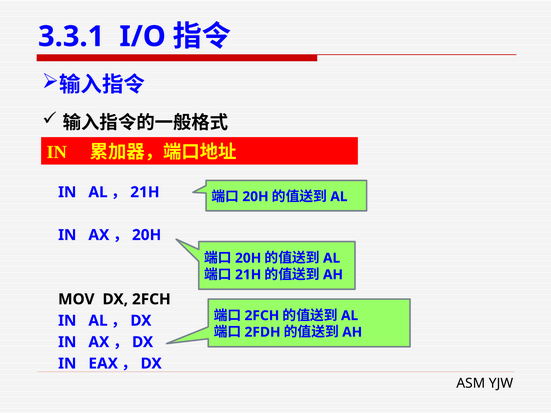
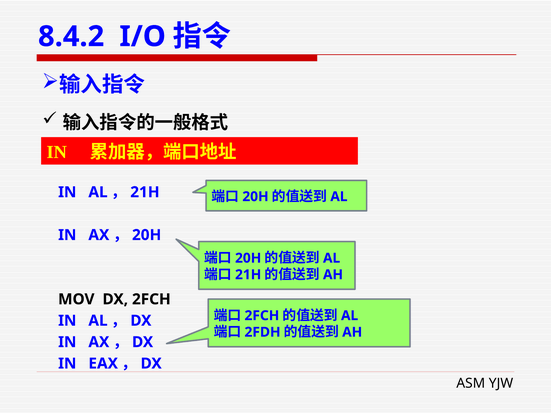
3.3.1: 3.3.1 -> 8.4.2 (71, 37)
